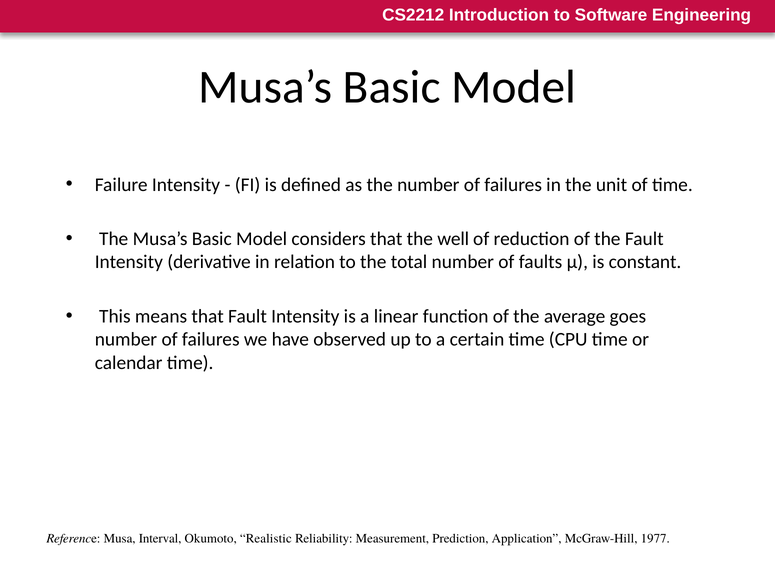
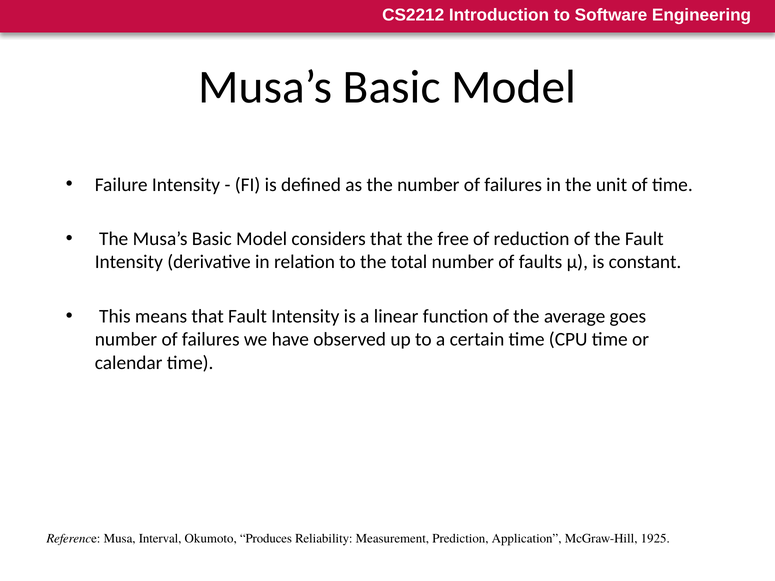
well: well -> free (453, 239)
Realistic: Realistic -> Produces (266, 539)
1977: 1977 -> 1925 (655, 539)
